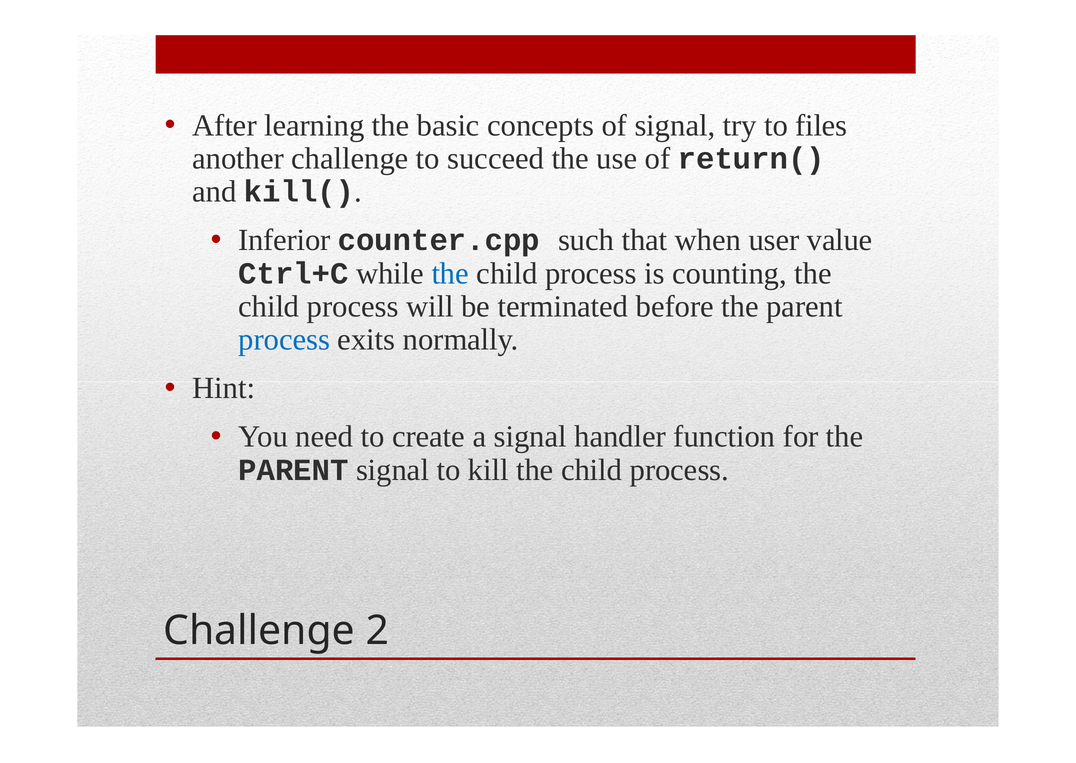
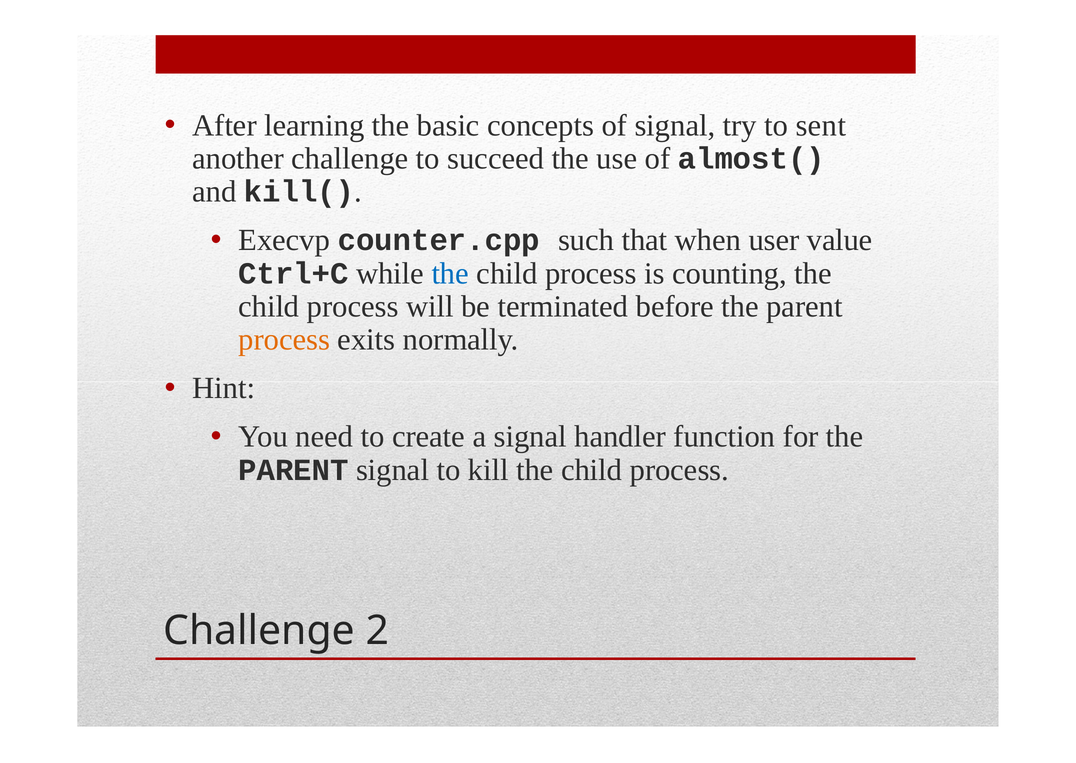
files: files -> sent (821, 125)
return(: return( -> almost( (751, 159)
Inferior: Inferior -> Execvp (284, 240)
process colour: blue -> orange (284, 340)
